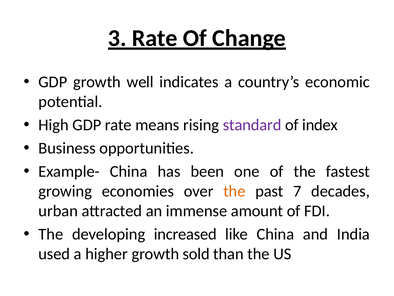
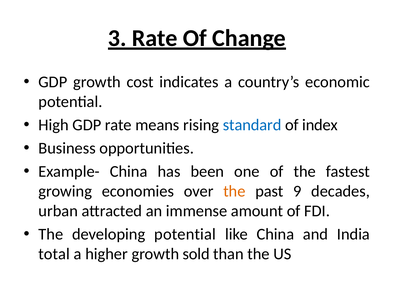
well: well -> cost (140, 82)
standard colour: purple -> blue (252, 125)
7: 7 -> 9 (297, 191)
developing increased: increased -> potential (185, 234)
used: used -> total (54, 254)
